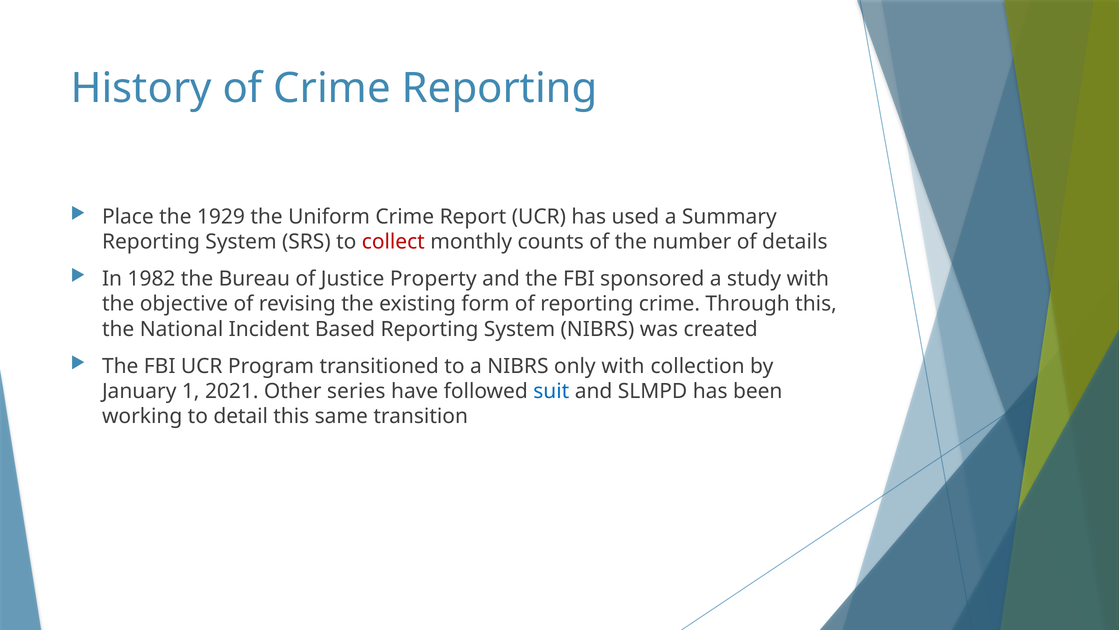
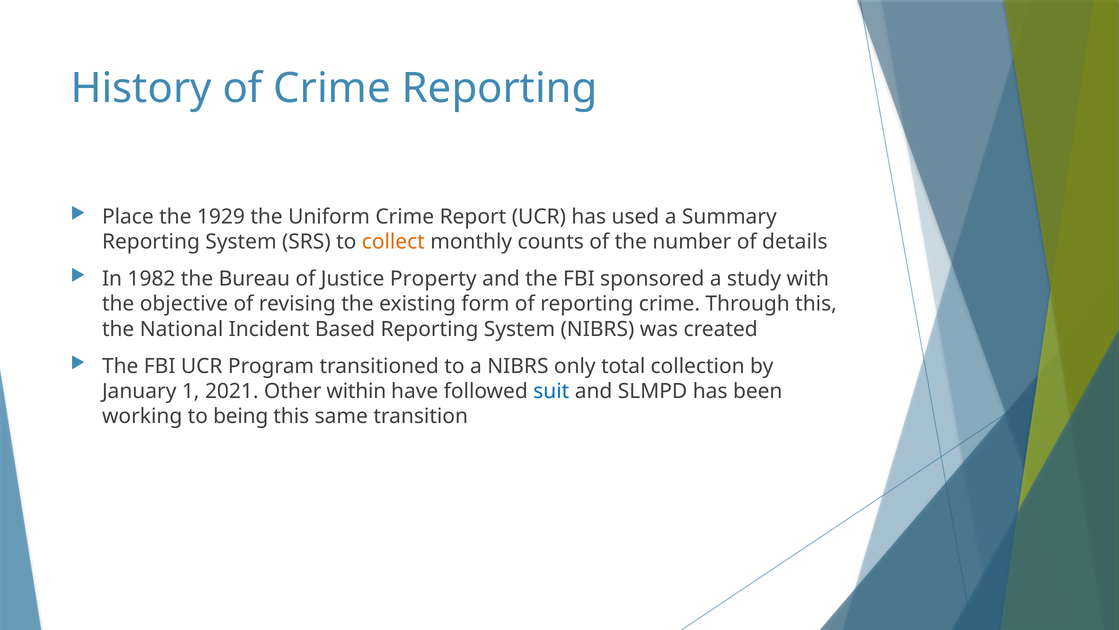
collect colour: red -> orange (393, 242)
only with: with -> total (623, 366)
series: series -> within (356, 391)
detail: detail -> being (241, 416)
